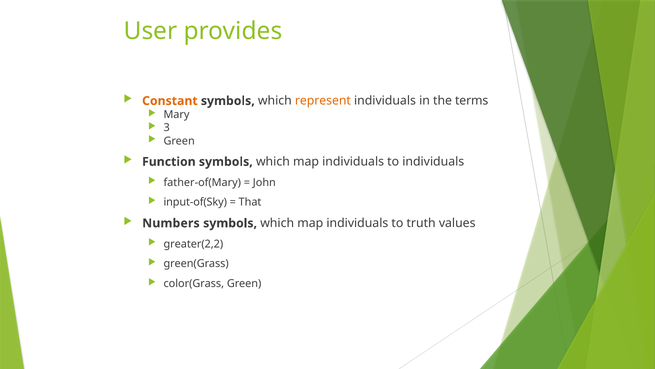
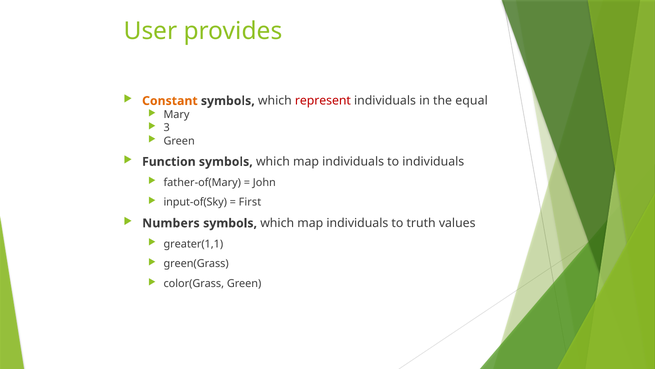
represent colour: orange -> red (323, 101)
terms: terms -> equal (472, 101)
That: That -> First (250, 202)
greater(2,2: greater(2,2 -> greater(1,1 (193, 244)
